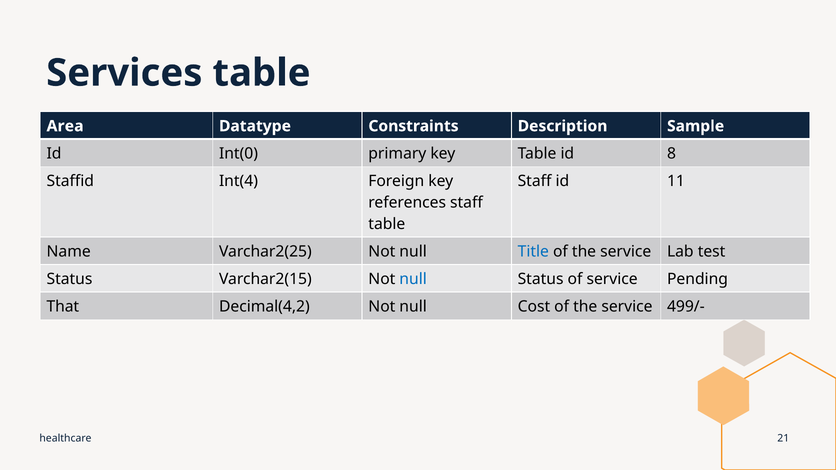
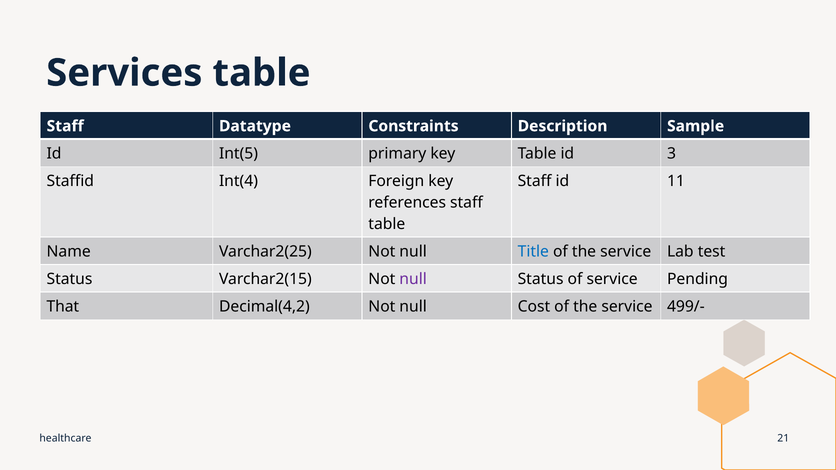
Area: Area -> Staff (65, 126)
Int(0: Int(0 -> Int(5 (238, 154)
8: 8 -> 3 (672, 154)
null colour: blue -> purple (413, 279)
